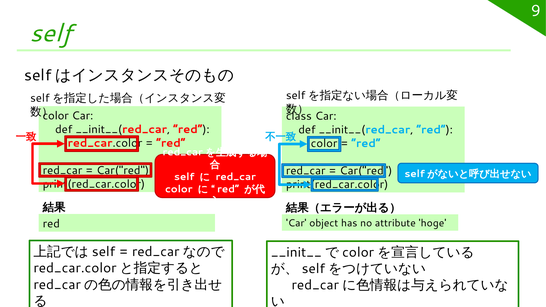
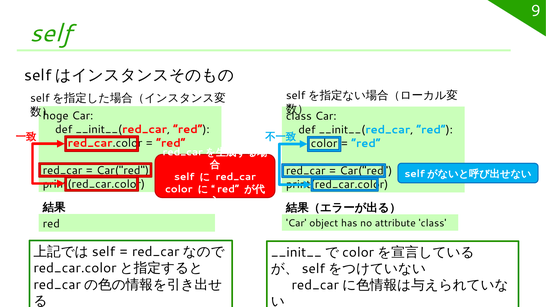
color: color -> hoge (56, 116)
attribute hoge: hoge -> class (433, 223)
